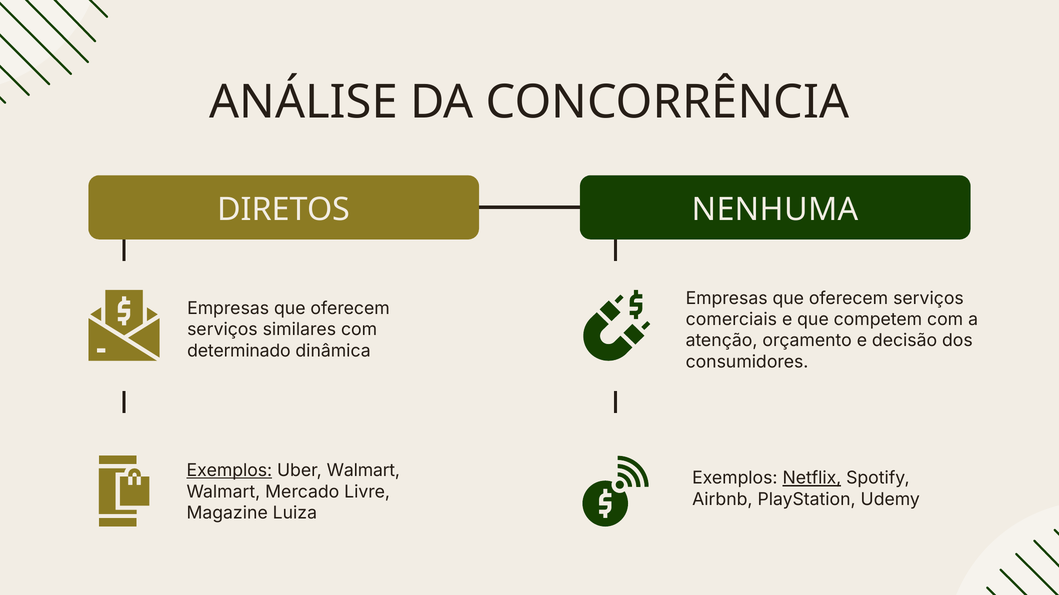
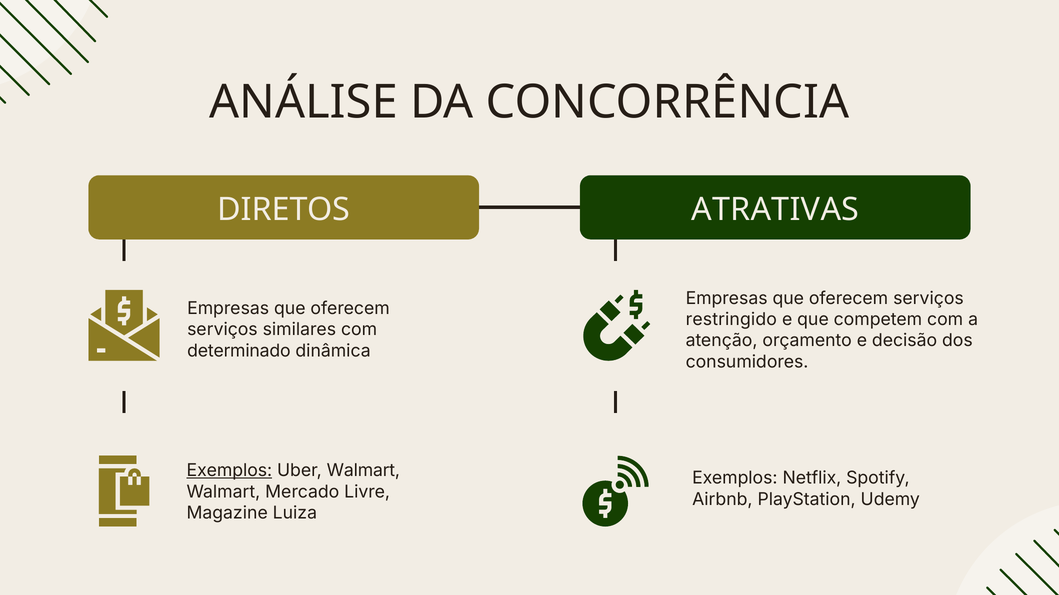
NENHUMA: NENHUMA -> ATRATIVAS (775, 210)
comerciais: comerciais -> restringido (731, 320)
Netflix underline: present -> none (812, 479)
